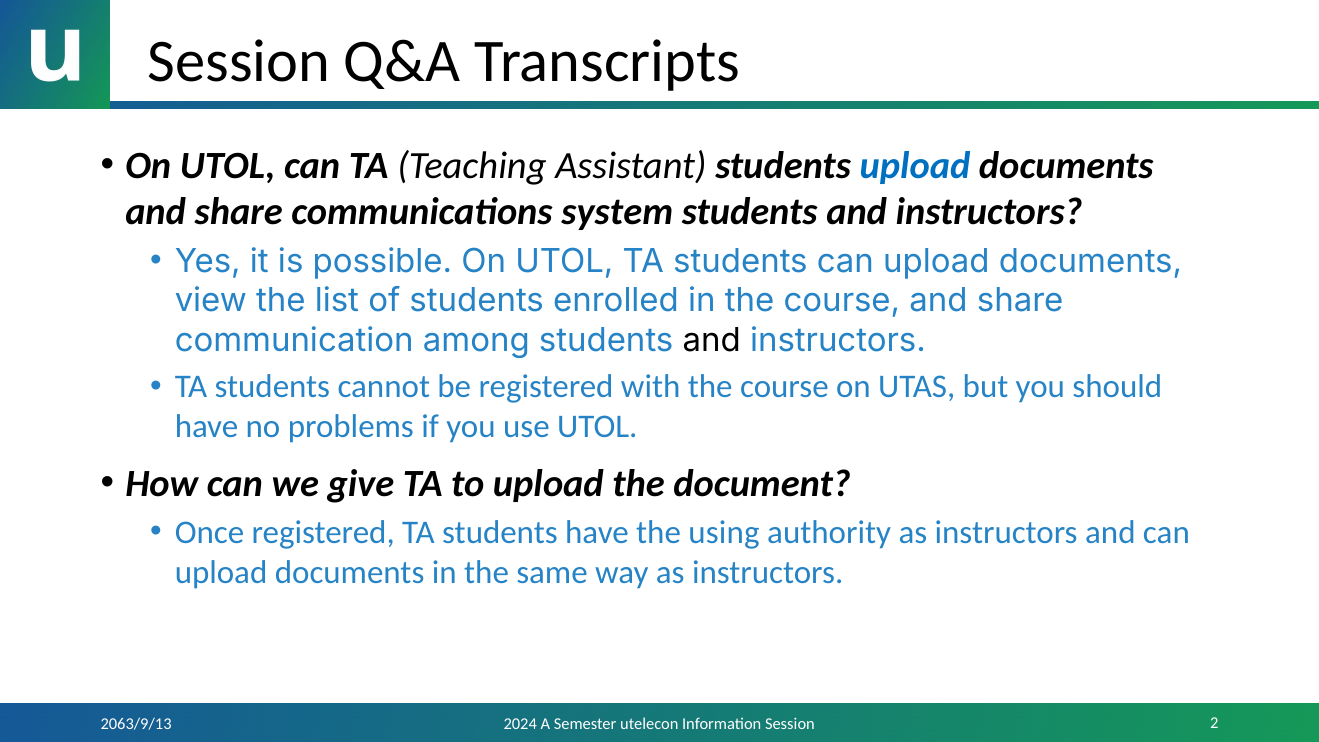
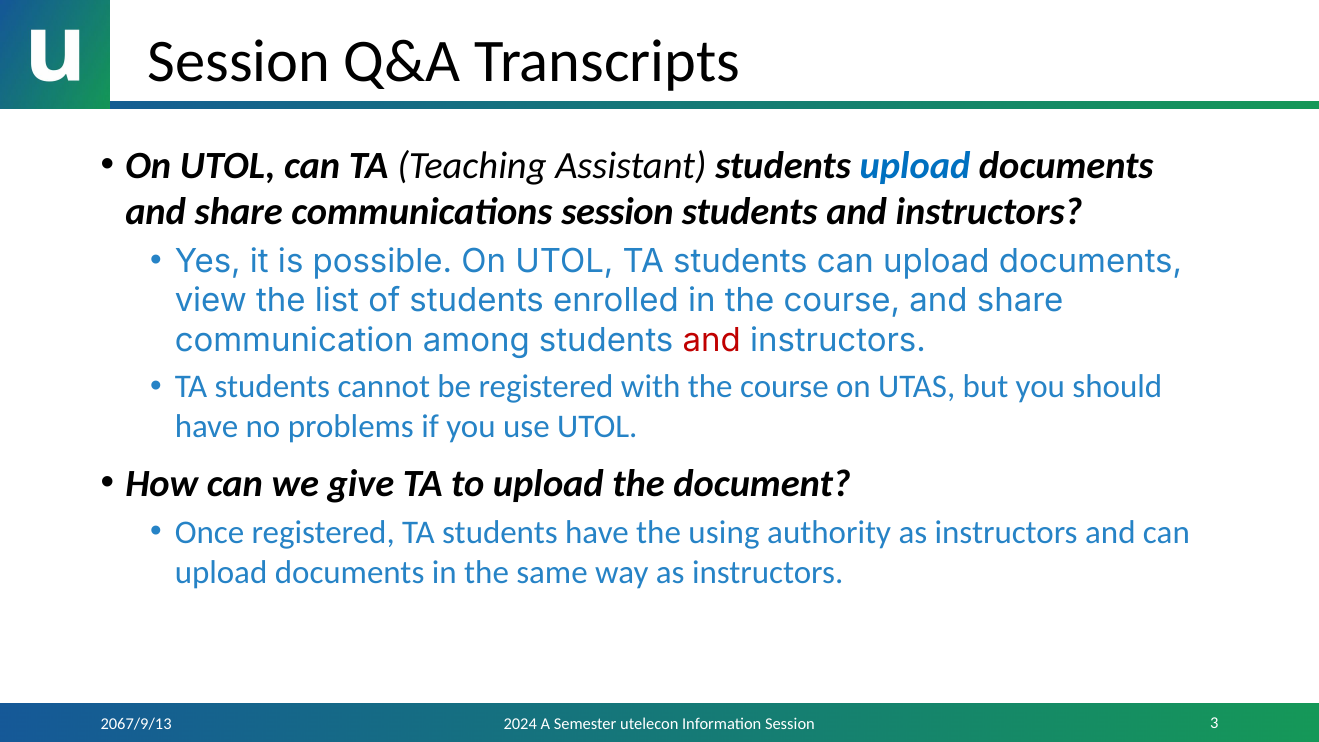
communications system: system -> session (617, 212)
and colour: black -> red (712, 341)
2063/9/13: 2063/9/13 -> 2067/9/13 (136, 724)
2: 2 -> 3 (1214, 723)
